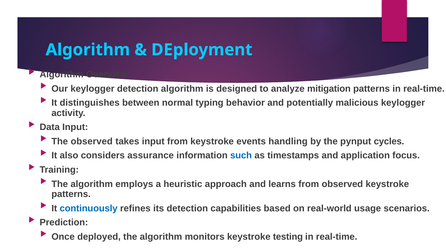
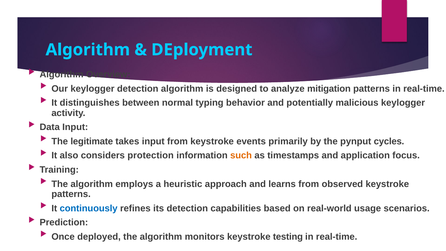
The observed: observed -> legitimate (92, 141)
handling: handling -> primarily (288, 141)
assurance: assurance -> protection (151, 156)
such colour: blue -> orange (241, 156)
